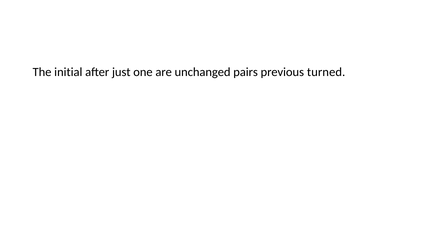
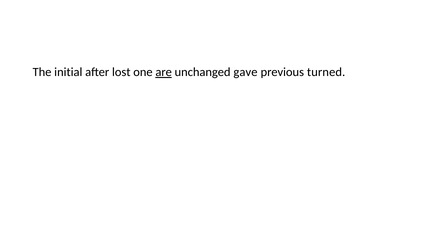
just: just -> lost (121, 72)
are underline: none -> present (164, 72)
pairs: pairs -> gave (245, 72)
